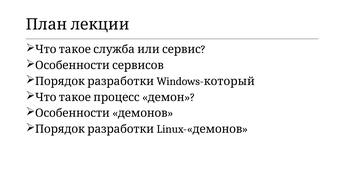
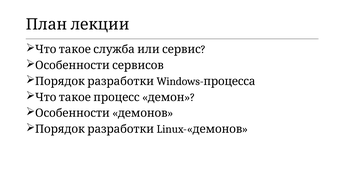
который: который -> процесса (229, 81)
